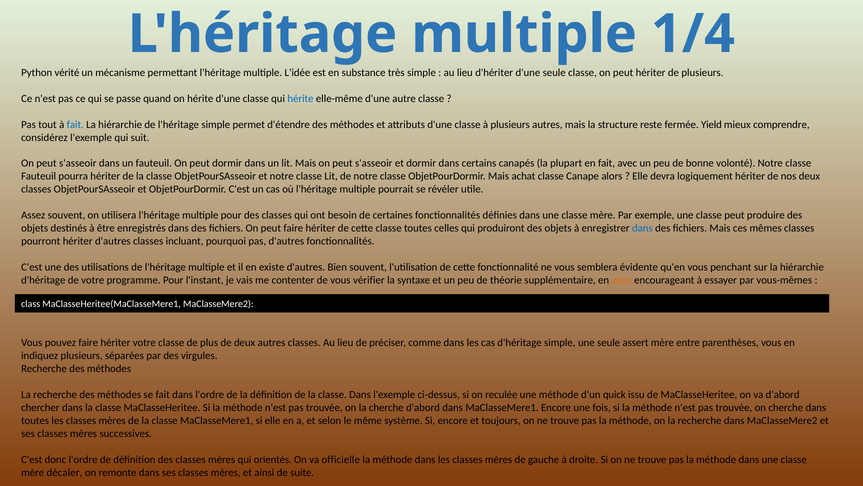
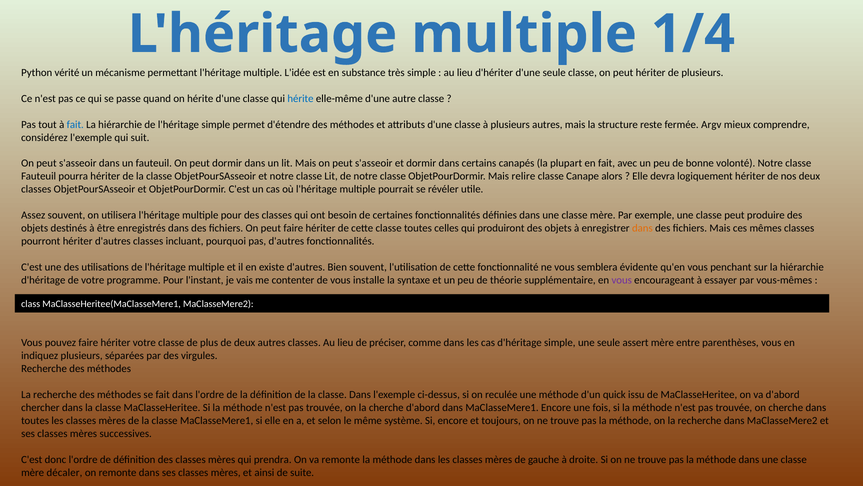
Yield: Yield -> Argv (711, 124)
achat: achat -> relire (523, 176)
dans colour: blue -> orange (642, 228)
vérifier: vérifier -> installe (369, 280)
vous colour: orange -> purple (622, 280)
orientés: orientés -> prendra (273, 459)
va officielle: officielle -> remonte (341, 459)
